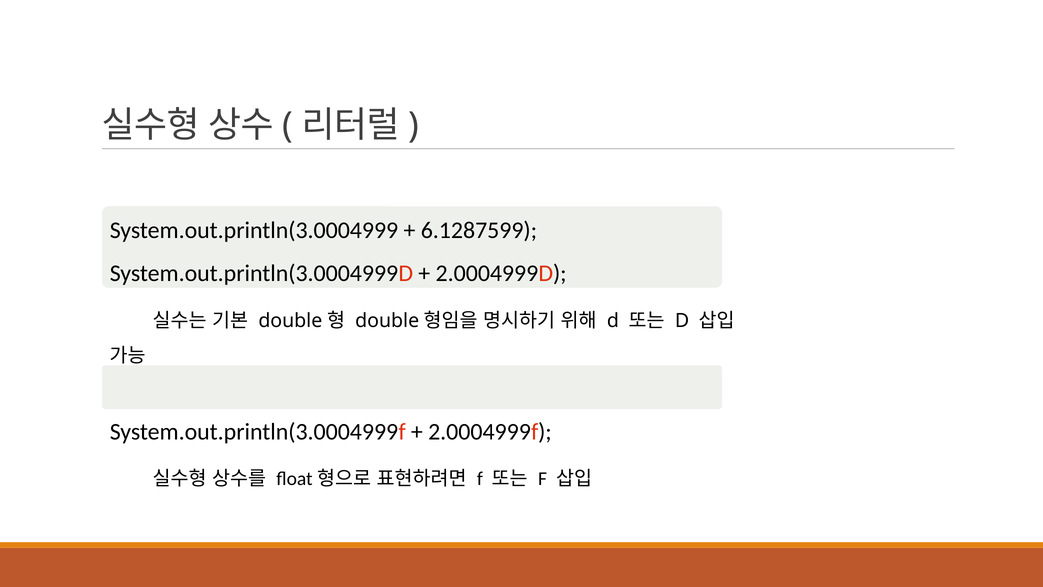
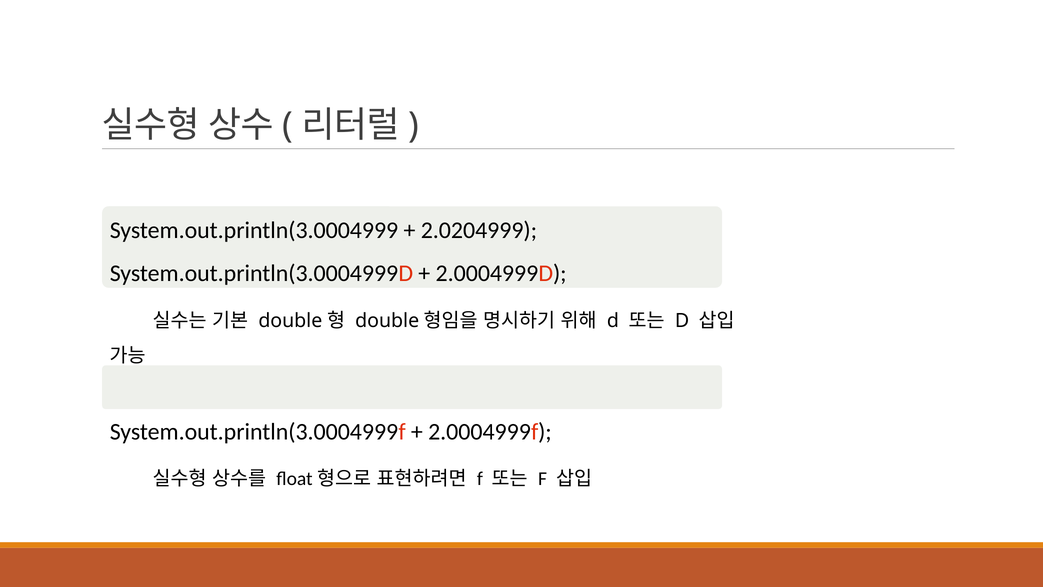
6.1287599: 6.1287599 -> 2.0204999 (479, 230)
